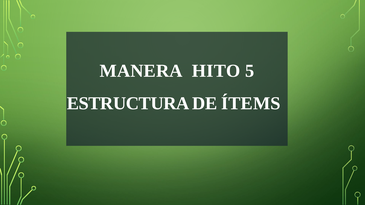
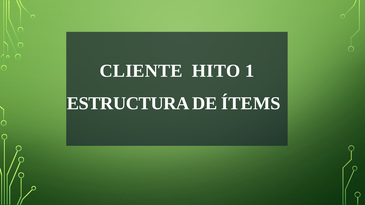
MANERA: MANERA -> CLIENTE (141, 71)
5: 5 -> 1 (250, 71)
